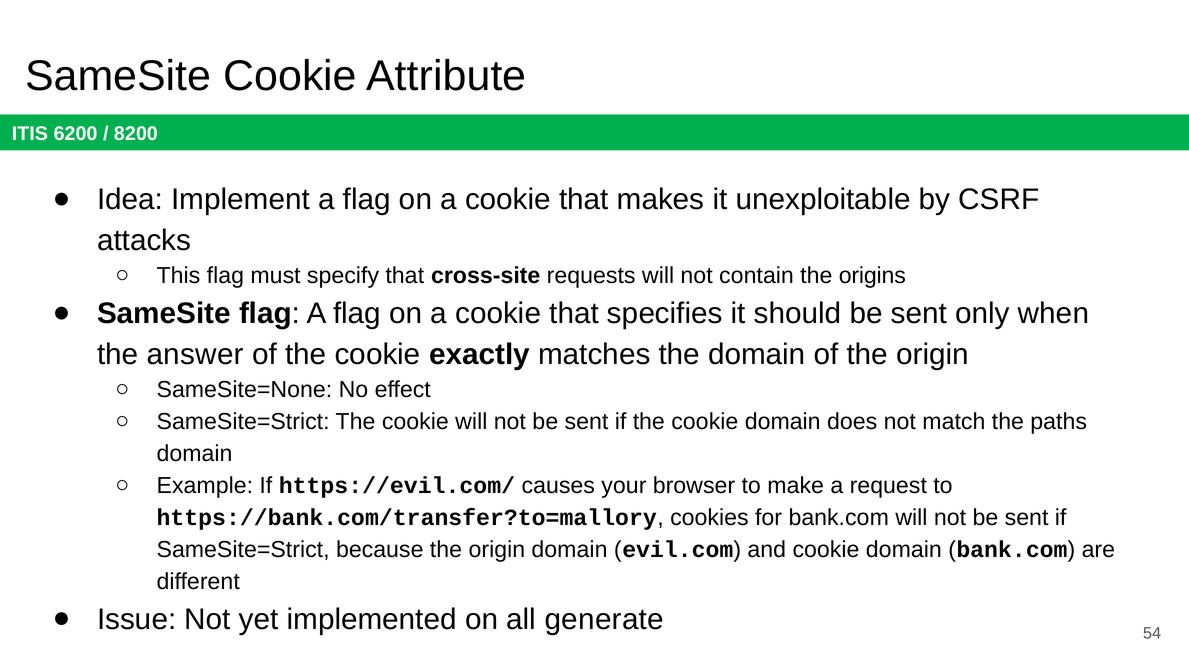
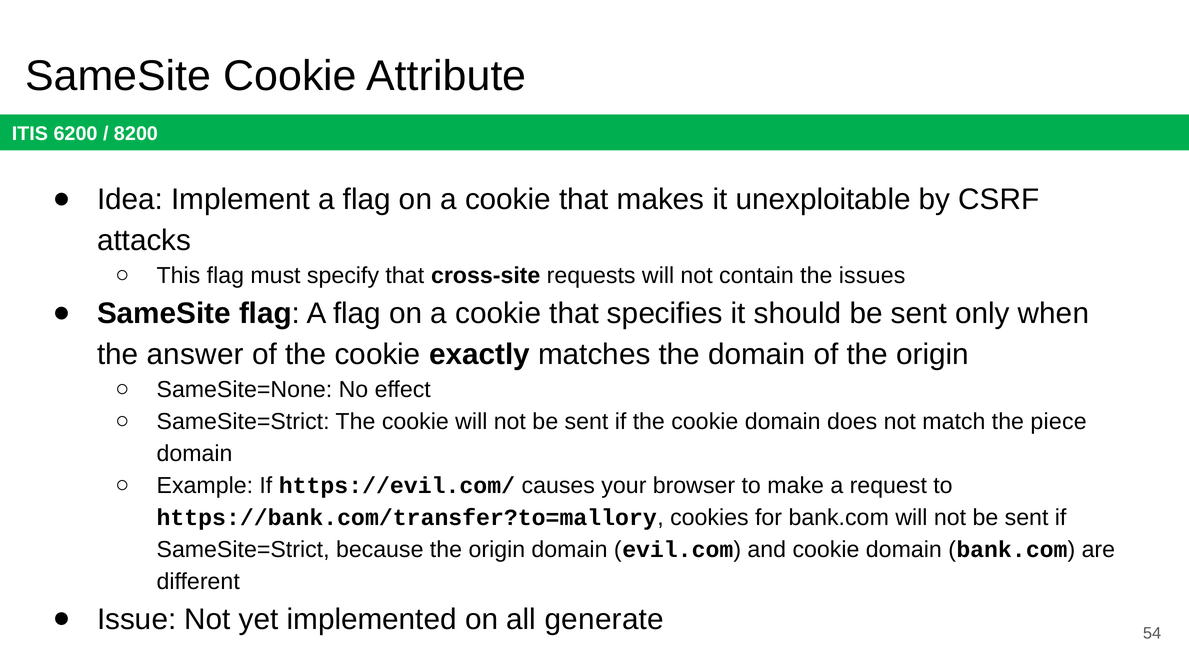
origins: origins -> issues (872, 276)
paths: paths -> piece (1059, 422)
